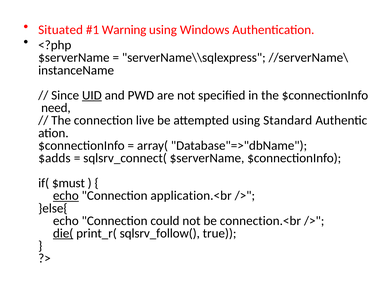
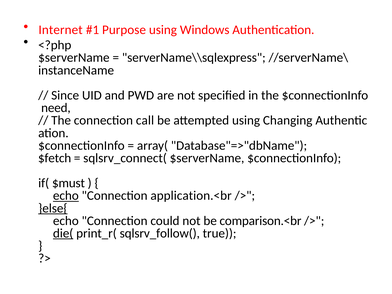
Situated: Situated -> Internet (61, 30)
Warning: Warning -> Purpose (124, 30)
UID underline: present -> none (92, 95)
live: live -> call (145, 120)
Standard: Standard -> Changing (288, 120)
$adds: $adds -> $fetch (55, 158)
}else{ underline: none -> present (53, 208)
connection.<br: connection.<br -> comparison.<br (260, 221)
